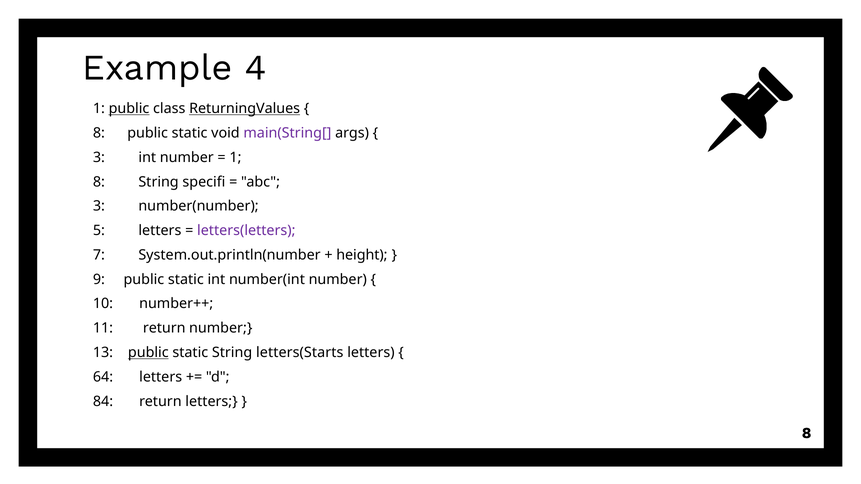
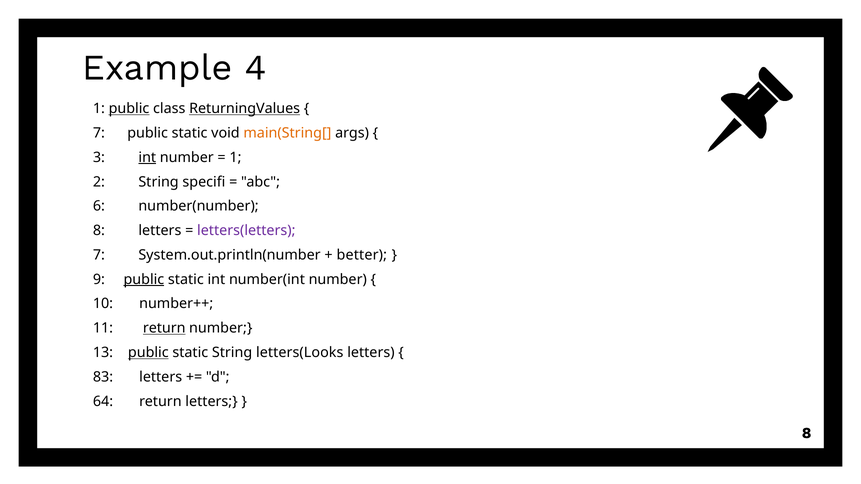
8: 8 -> 7 (99, 133)
main(String[ colour: purple -> orange (287, 133)
int underline: none -> present (147, 158)
8: 8 -> 2 (99, 182)
3: 3 -> 6 (99, 206)
5: 5 -> 8 (99, 231)
height: height -> better (362, 255)
public underline: none -> present (144, 280)
return underline: none -> present (164, 328)
letters(Starts: letters(Starts -> letters(Looks (300, 353)
64: 64 -> 83 (103, 377)
84: 84 -> 64 (103, 402)
